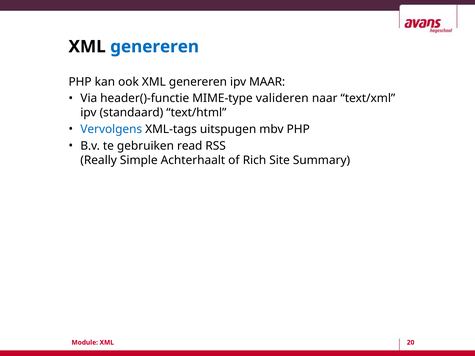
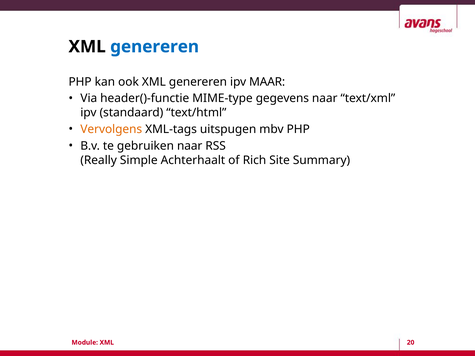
valideren: valideren -> gegevens (282, 98)
Vervolgens colour: blue -> orange (111, 129)
gebruiken read: read -> naar (190, 146)
